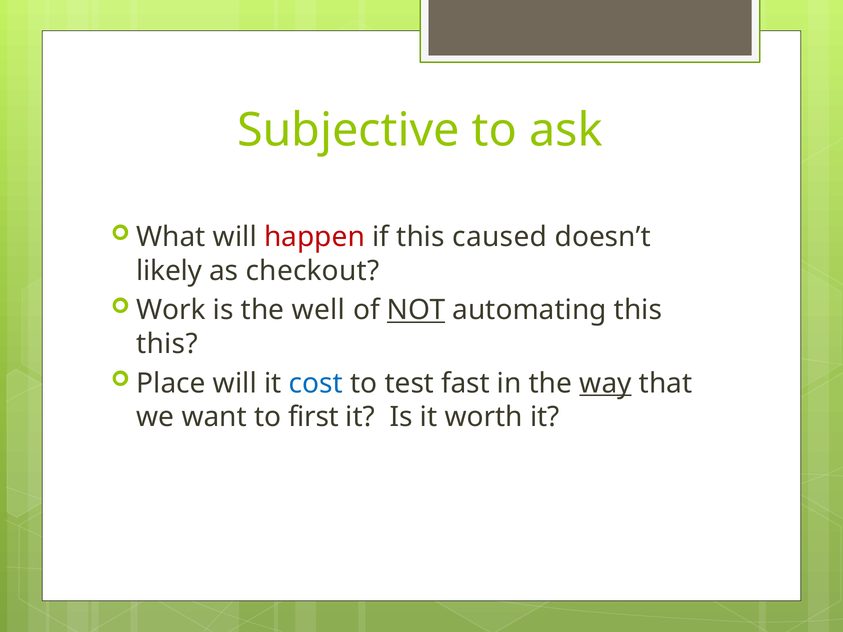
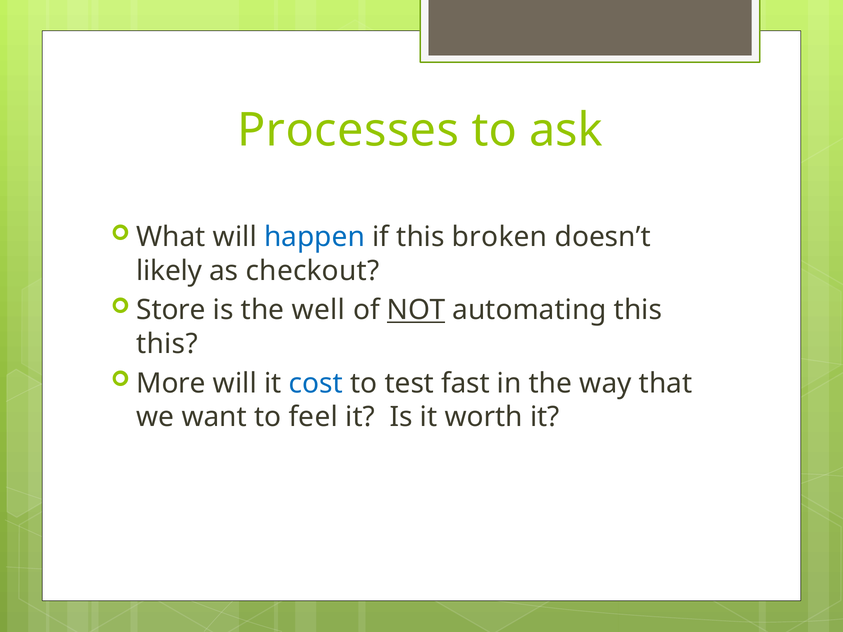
Subjective: Subjective -> Processes (348, 130)
happen colour: red -> blue (315, 237)
caused: caused -> broken (500, 237)
Work: Work -> Store (171, 310)
Place: Place -> More (171, 383)
way underline: present -> none (606, 383)
first: first -> feel (313, 417)
